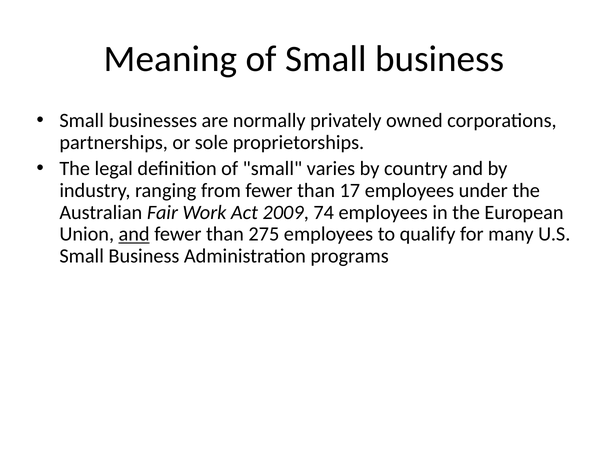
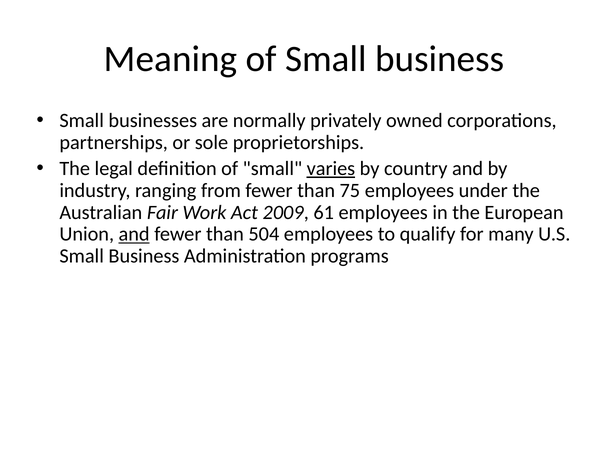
varies underline: none -> present (331, 168)
17: 17 -> 75 (350, 190)
74: 74 -> 61 (324, 212)
275: 275 -> 504 (264, 234)
